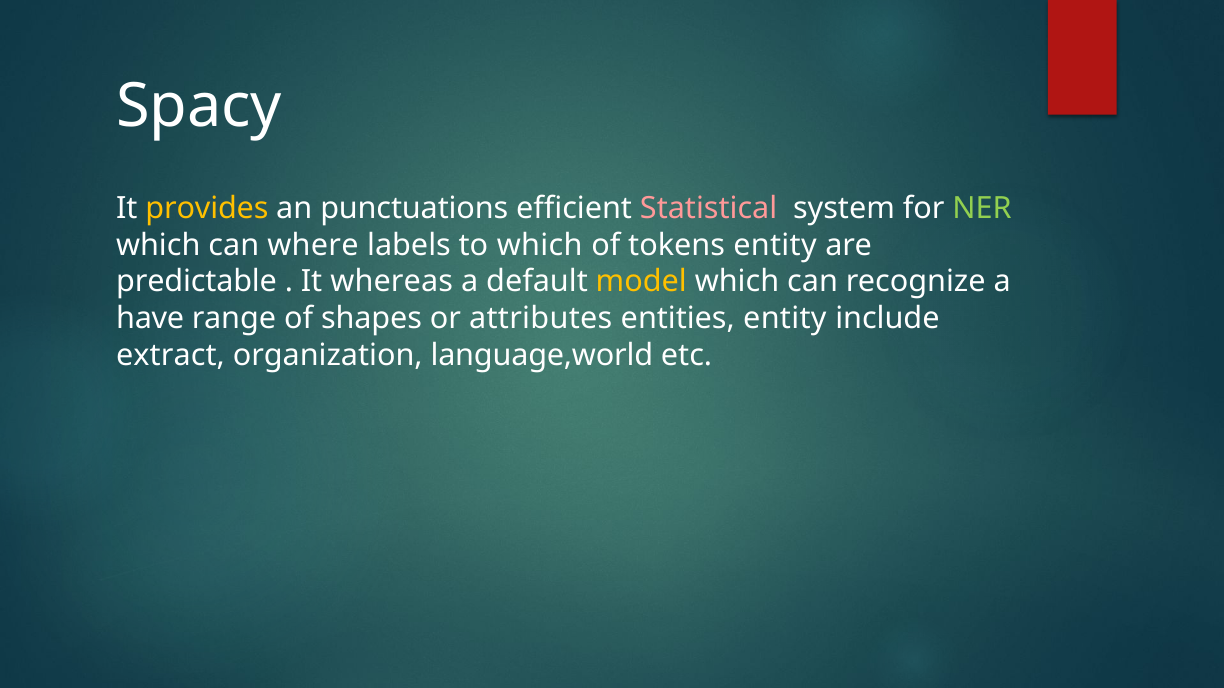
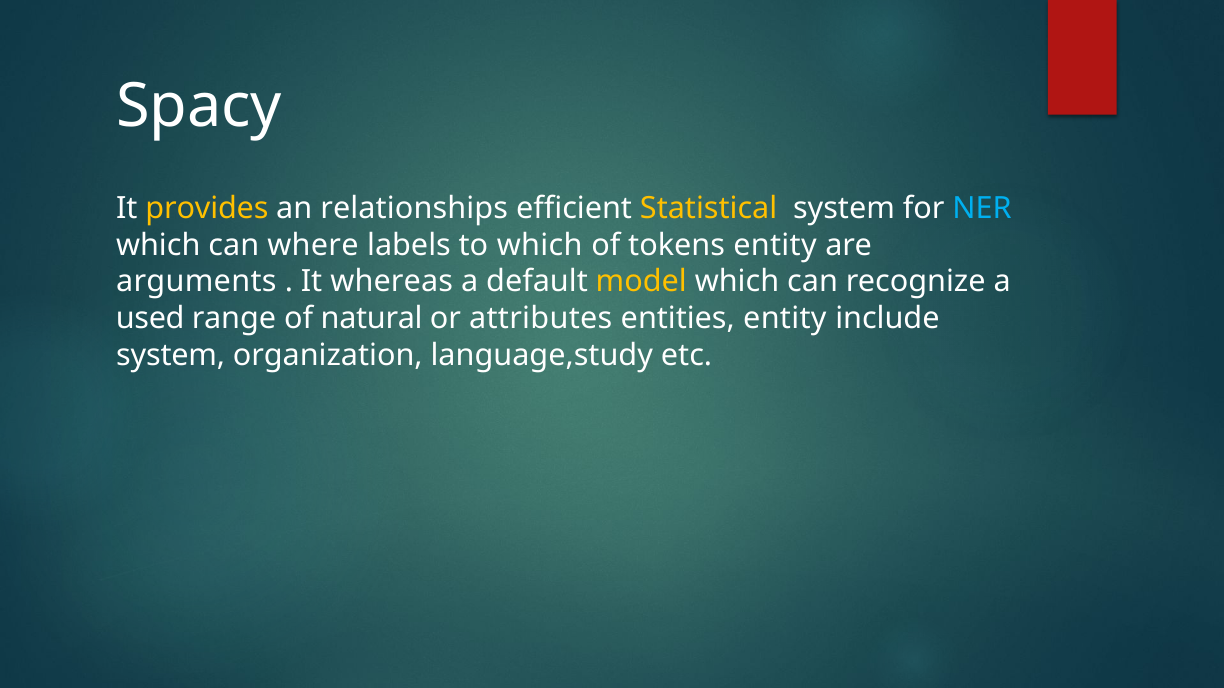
punctuations: punctuations -> relationships (414, 209)
Statistical colour: pink -> yellow (709, 209)
NER colour: light green -> light blue (982, 209)
predictable: predictable -> arguments (196, 282)
have: have -> used (150, 319)
shapes: shapes -> natural (372, 319)
extract: extract -> system (171, 355)
language,world: language,world -> language,study (542, 355)
